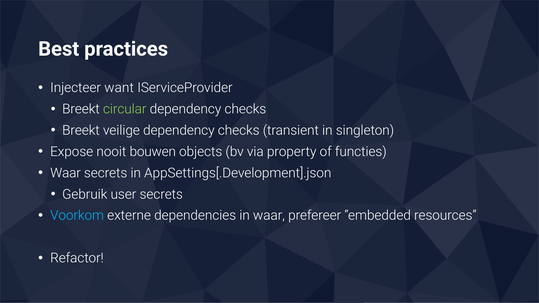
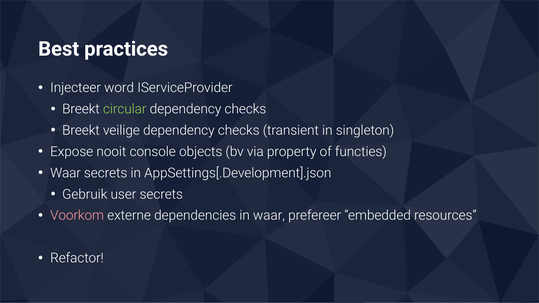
want: want -> word (119, 88)
bouwen: bouwen -> console (153, 152)
Voorkom colour: light blue -> pink (77, 216)
